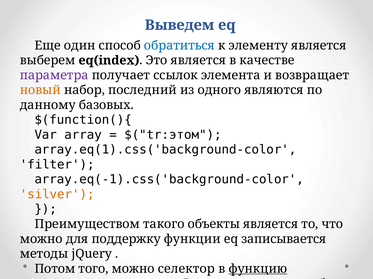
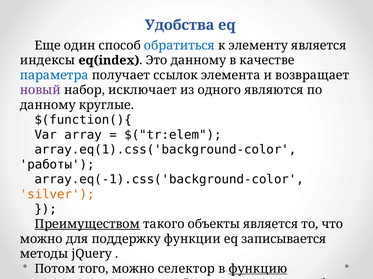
Выведем: Выведем -> Удобства (180, 25)
выберем: выберем -> индексы (47, 61)
Это является: является -> данному (198, 61)
параметра colour: purple -> blue (54, 75)
новый colour: orange -> purple (40, 90)
последний: последний -> исключает (142, 90)
базовых: базовых -> круглые (106, 105)
$("tr:этом: $("tr:этом -> $("tr:elem (173, 135)
filter: filter -> работы (57, 165)
Преимуществом underline: none -> present (87, 225)
